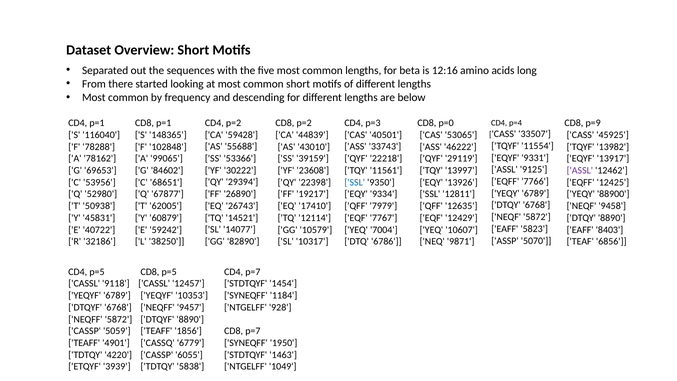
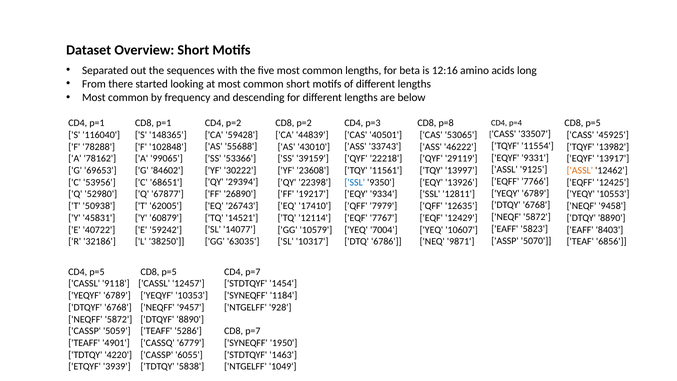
p=0: p=0 -> p=8 (446, 123)
p=9: p=9 -> p=5 (593, 123)
ASSL colour: purple -> orange (580, 170)
88900: 88900 -> 10553 (613, 194)
82890: 82890 -> 63035 (243, 241)
1856: 1856 -> 5286 (188, 331)
